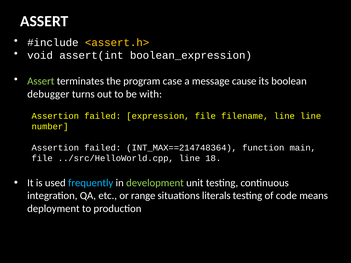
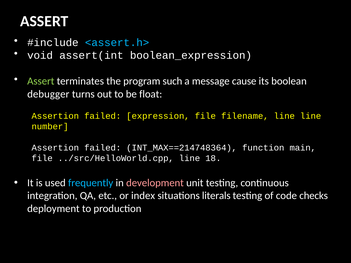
<assert.h> colour: yellow -> light blue (117, 43)
case: case -> such (172, 81)
with: with -> float (151, 94)
development colour: light green -> pink (155, 183)
range: range -> index (143, 196)
means: means -> checks (314, 196)
